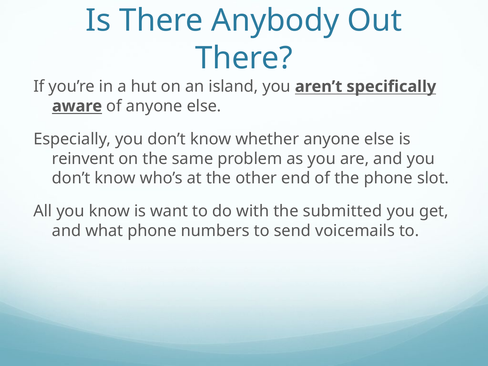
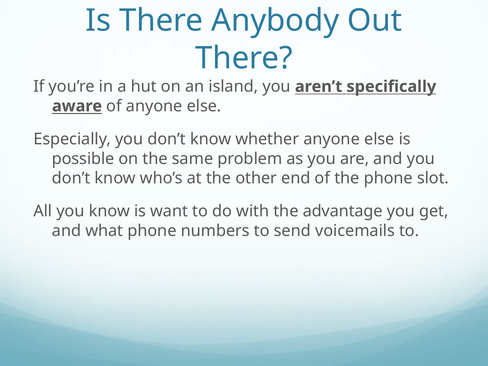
reinvent: reinvent -> possible (83, 159)
submitted: submitted -> advantage (343, 211)
